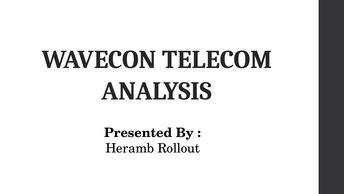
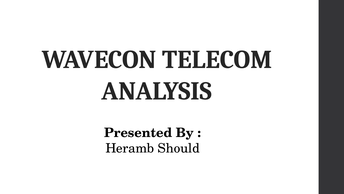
Rollout: Rollout -> Should (179, 148)
